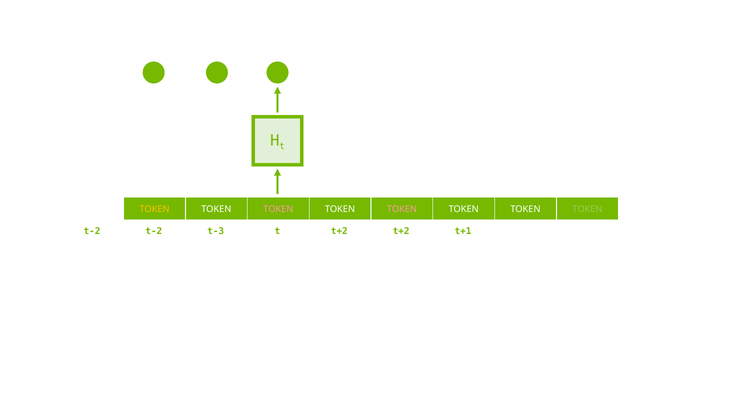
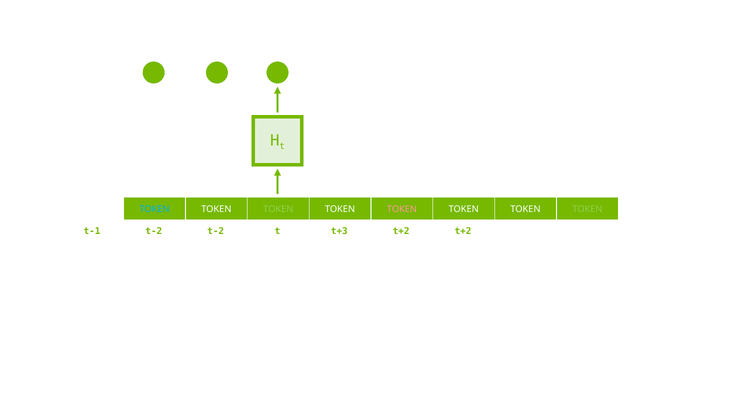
TOKEN colour: yellow -> light blue (155, 209)
TOKEN colour: pink -> light green (278, 209)
t-2: t-2 -> t-1 (92, 231)
t-2 t-3: t-3 -> t-2 (216, 231)
t t+2: t+2 -> t+3 (339, 231)
t+2 t+1: t+1 -> t+2 (463, 231)
